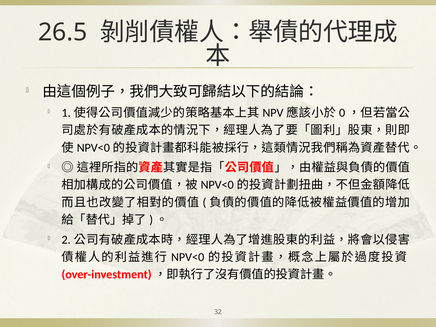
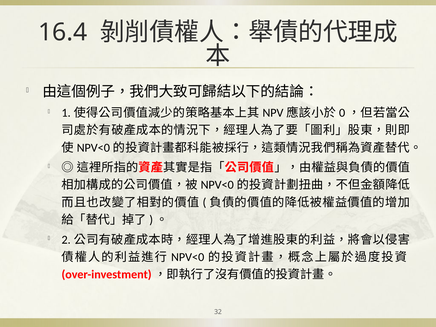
26.5: 26.5 -> 16.4 (63, 32)
